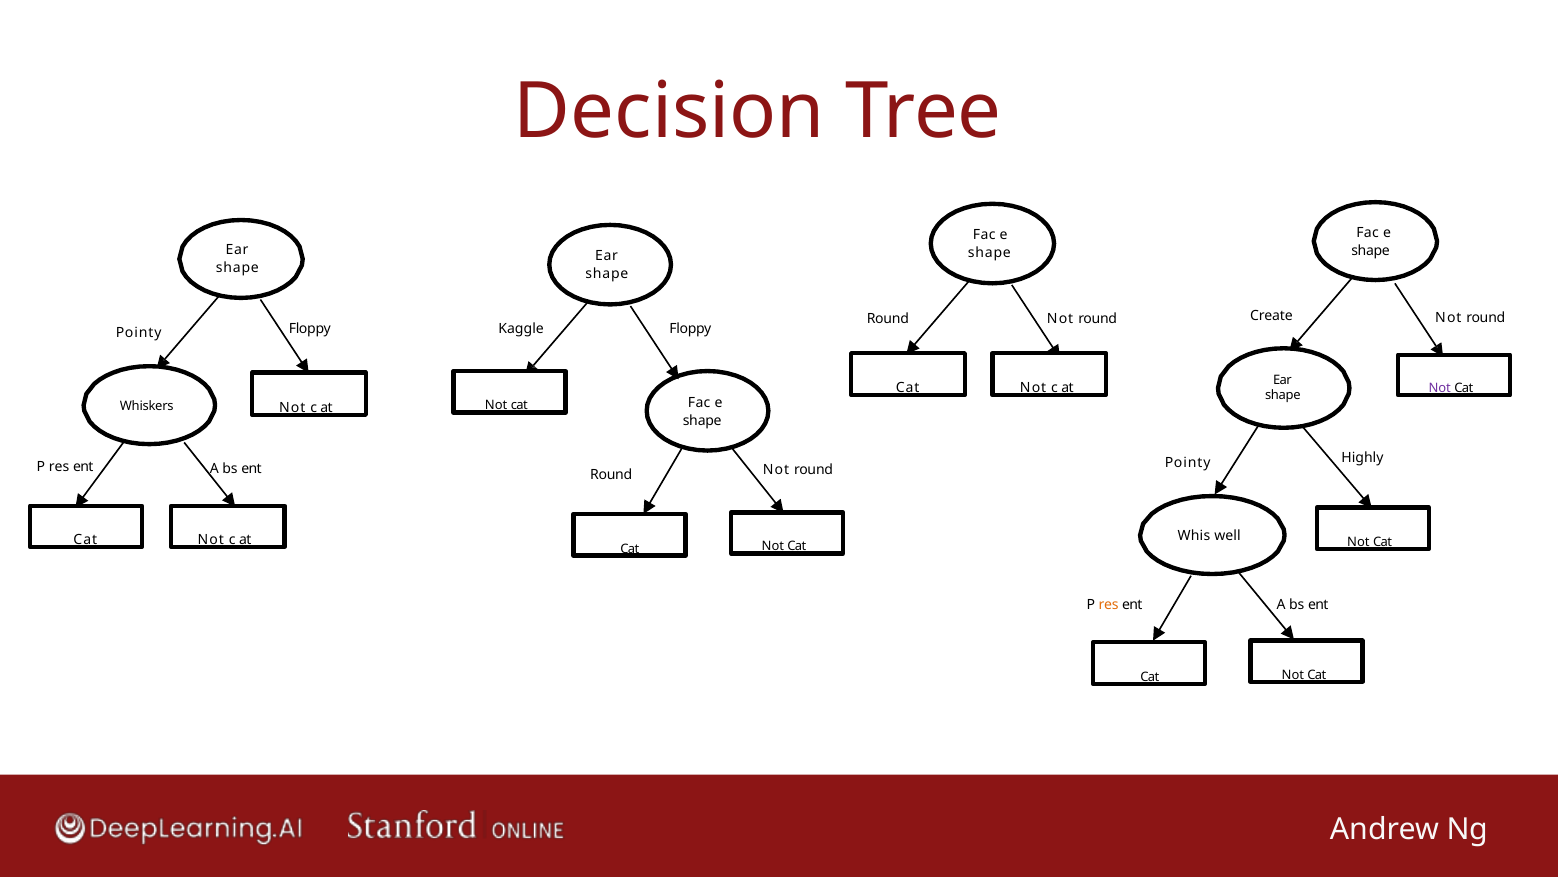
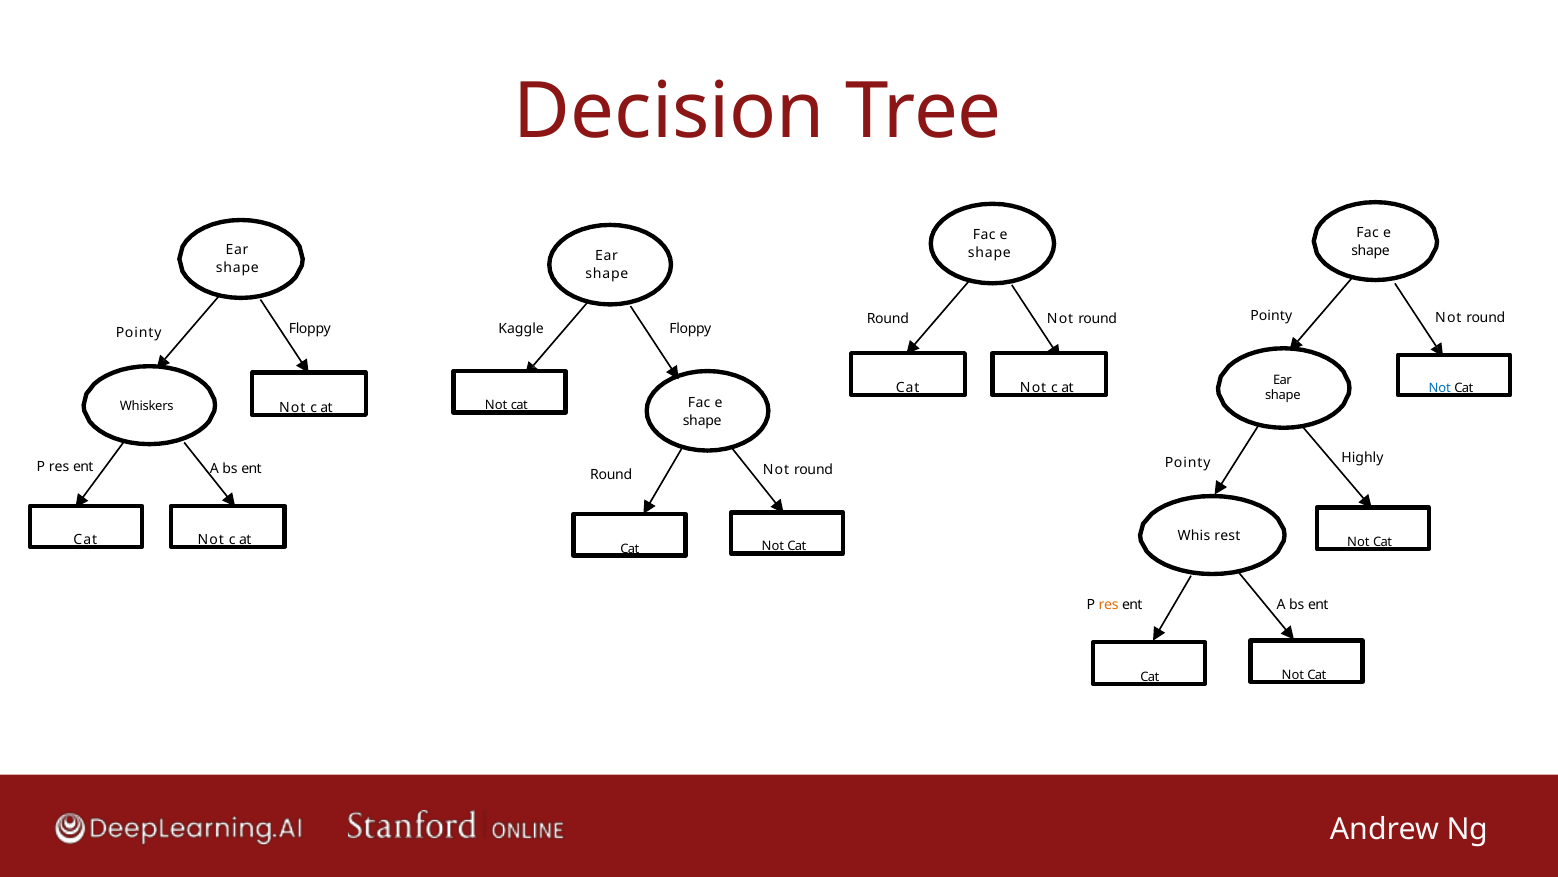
Create: Create -> Pointy (1271, 315)
Not colour: purple -> blue (1440, 388)
well: well -> rest (1227, 536)
